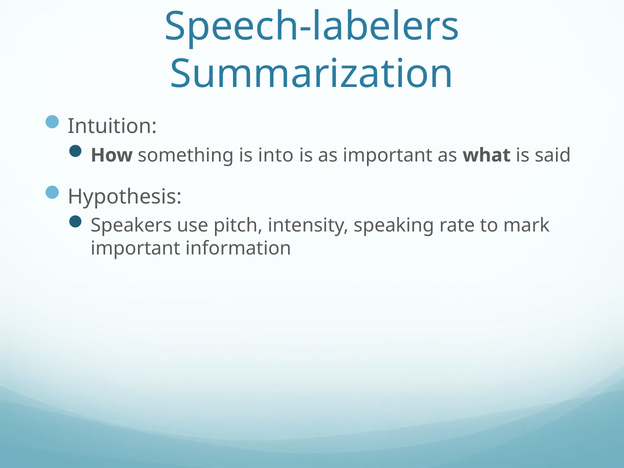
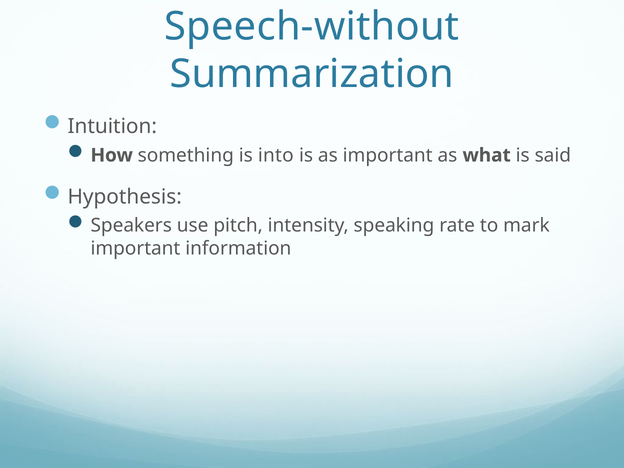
Speech-labelers: Speech-labelers -> Speech-without (312, 26)
